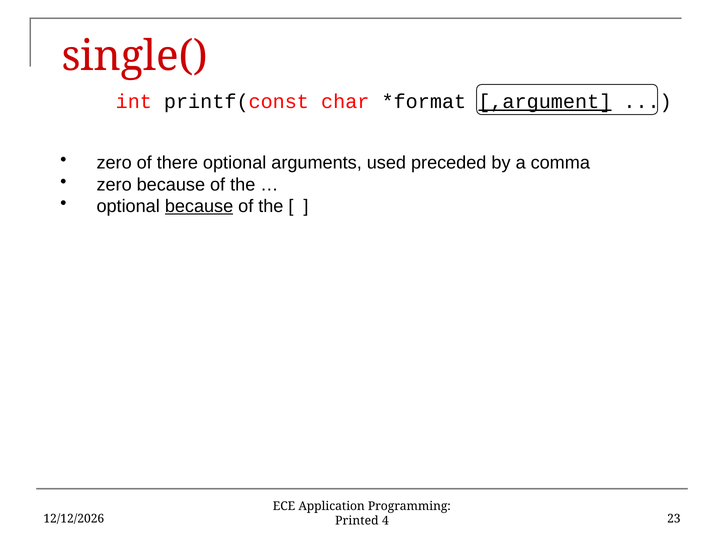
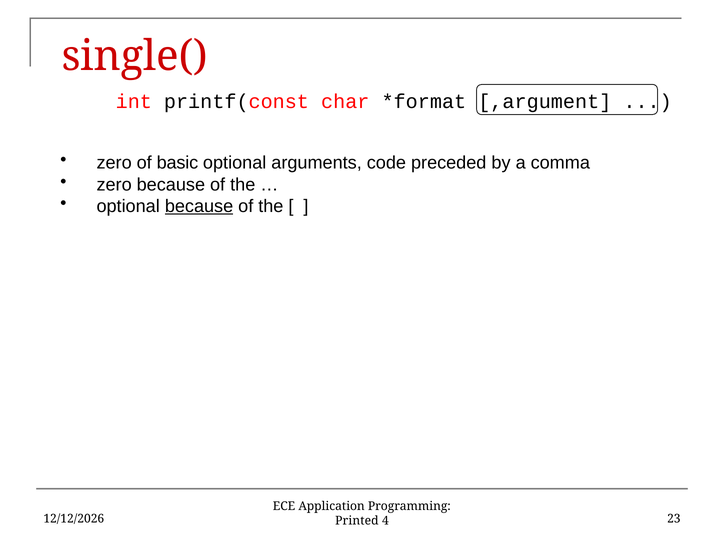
,argument underline: present -> none (545, 102)
there: there -> basic (177, 163)
used: used -> code (386, 163)
